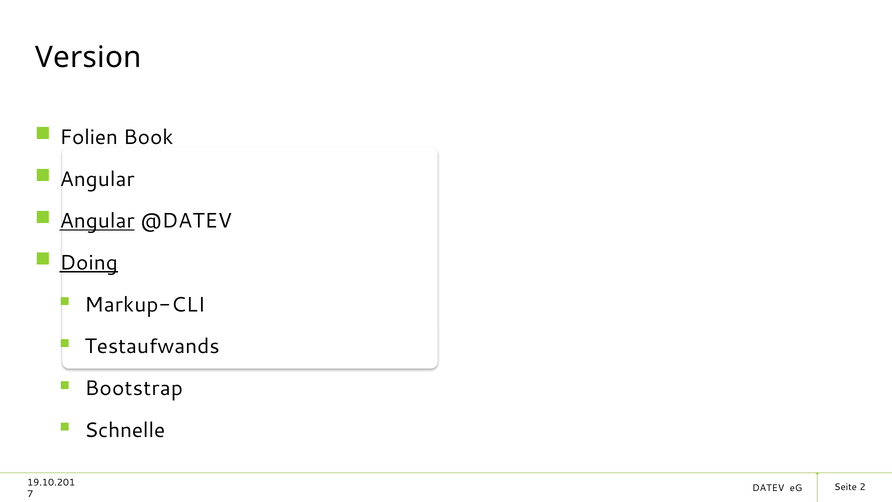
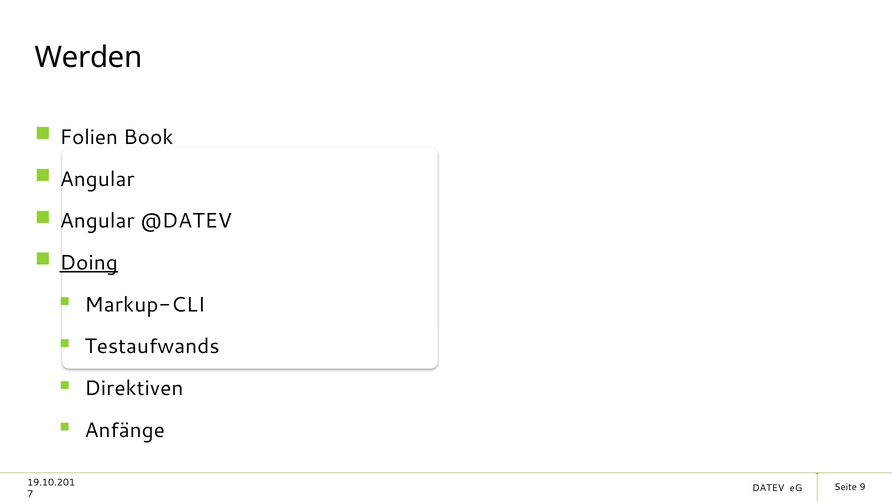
Version: Version -> Werden (89, 58)
Angular underline: present -> none (97, 221)
Bootstrap: Bootstrap -> Direktiven (134, 388)
Schnelle: Schnelle -> Anfänge (125, 430)
2: 2 -> 9 (863, 487)
